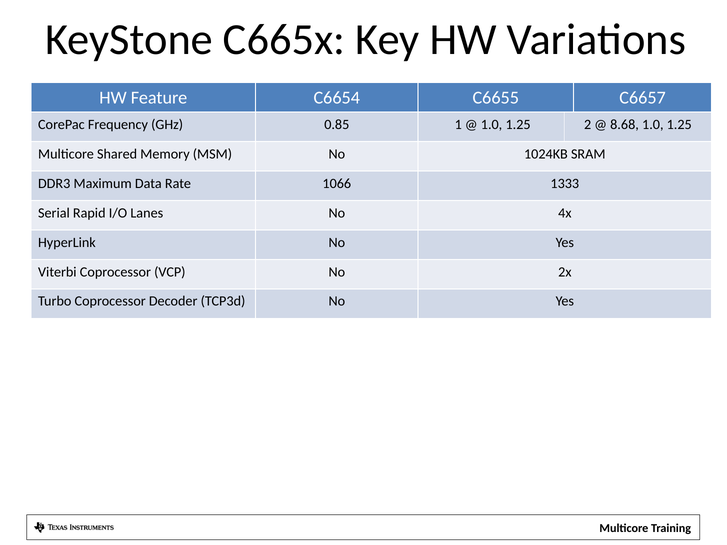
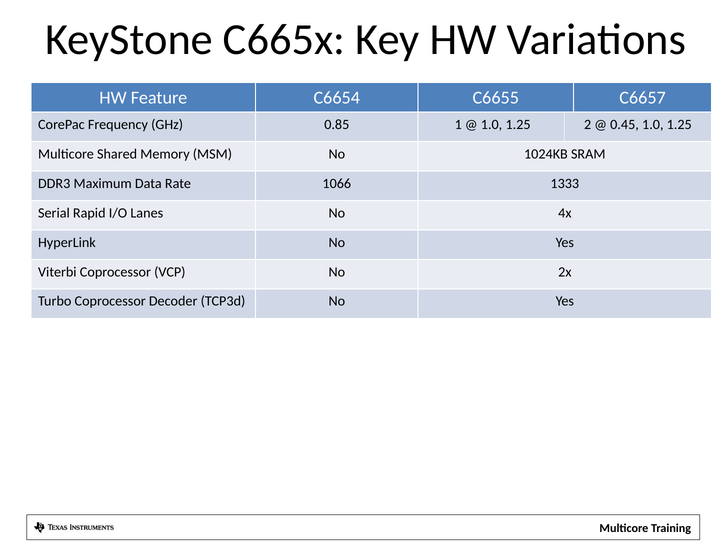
8.68: 8.68 -> 0.45 (624, 125)
